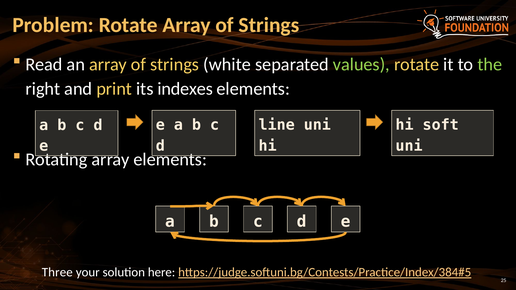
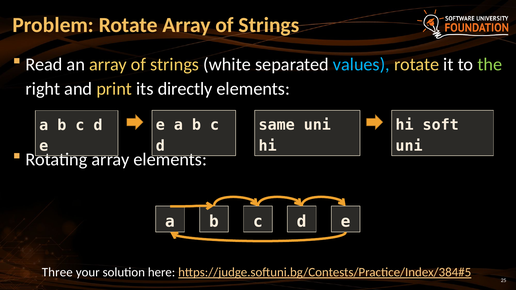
values colour: light green -> light blue (361, 65)
indexes: indexes -> directly (185, 89)
line: line -> same (277, 125)
